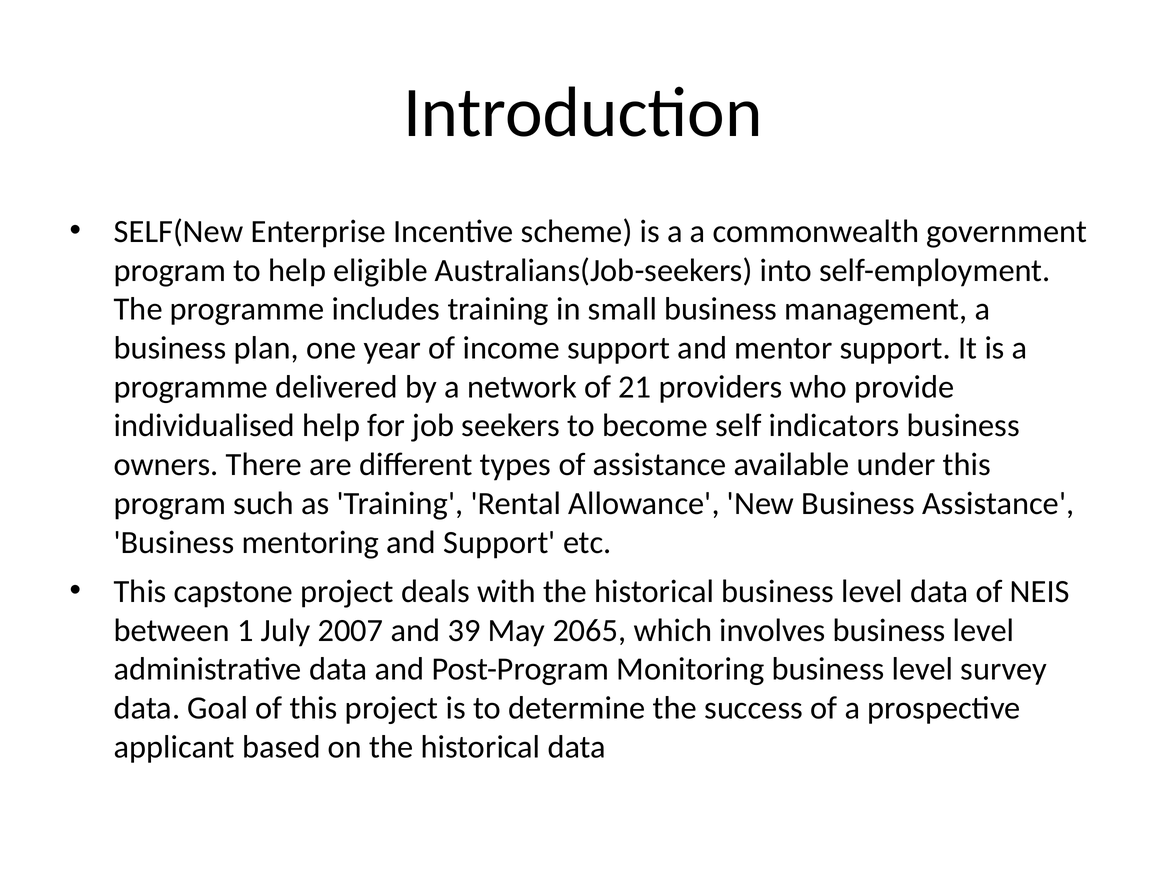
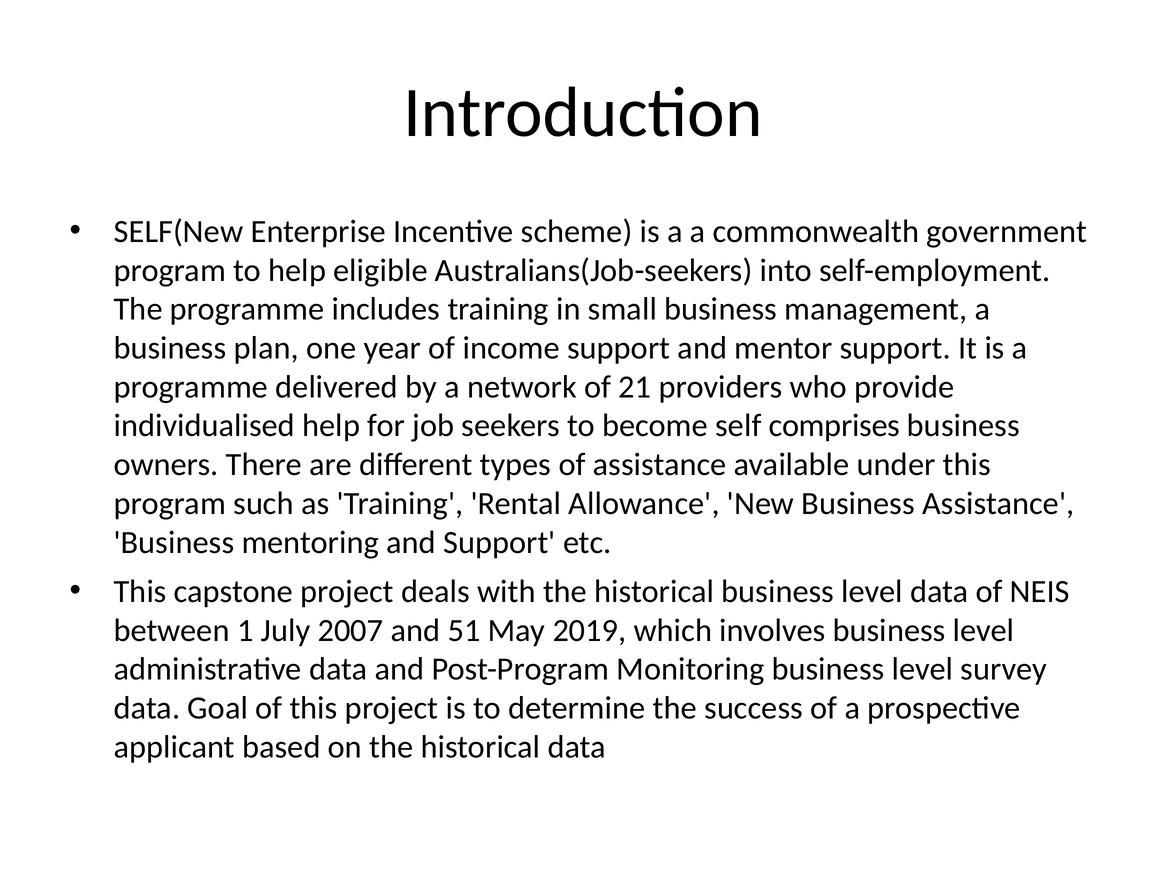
indicators: indicators -> comprises (834, 426)
39: 39 -> 51 (464, 631)
2065: 2065 -> 2019 (589, 631)
